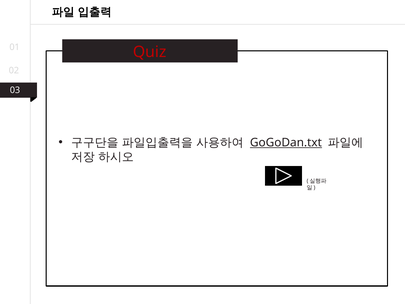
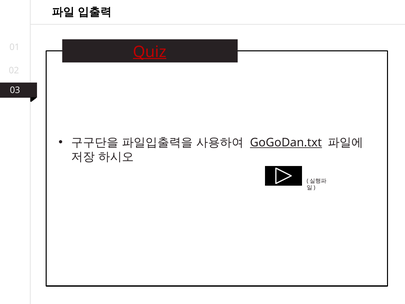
Quiz underline: none -> present (150, 52)
